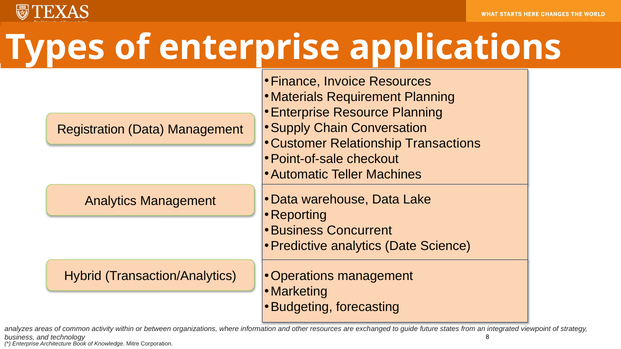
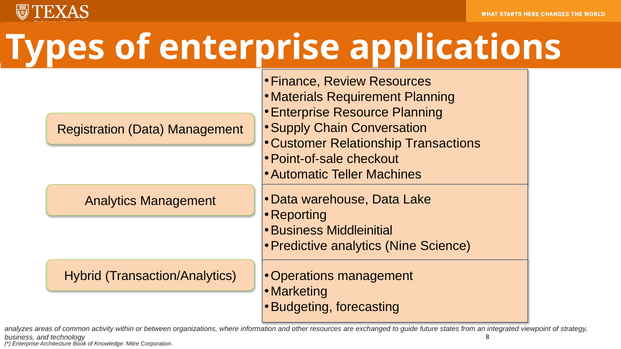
Invoice: Invoice -> Review (345, 81)
Concurrent: Concurrent -> Middleinitial (360, 231)
Date: Date -> Nine (401, 246)
